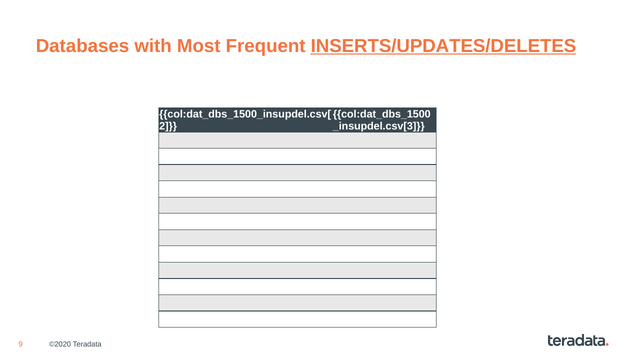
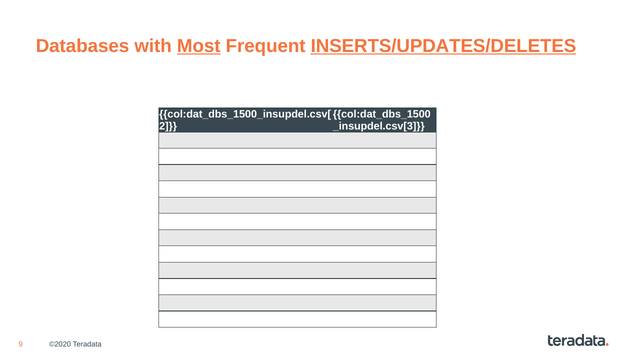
Most underline: none -> present (199, 46)
